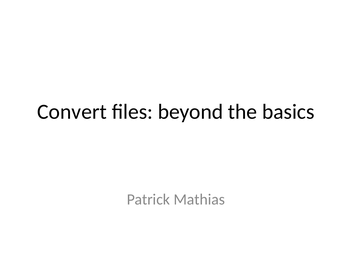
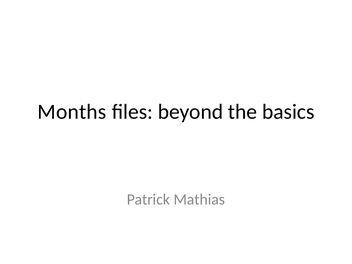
Convert: Convert -> Months (72, 112)
